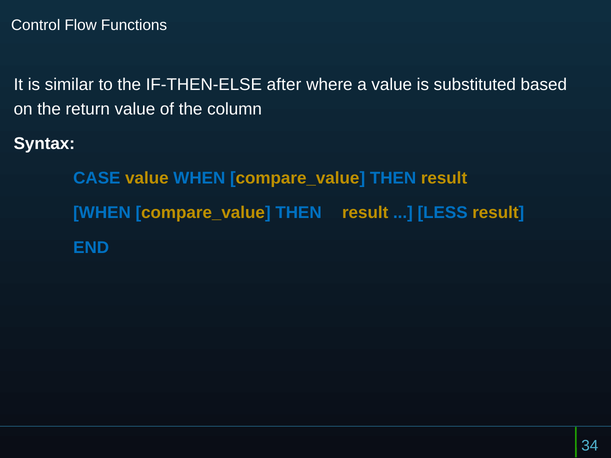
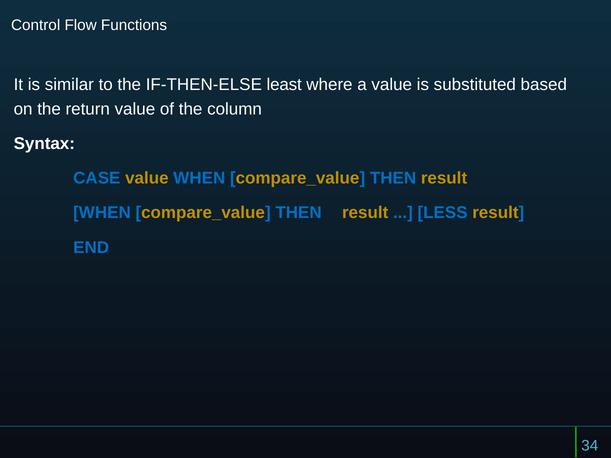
after: after -> least (284, 85)
